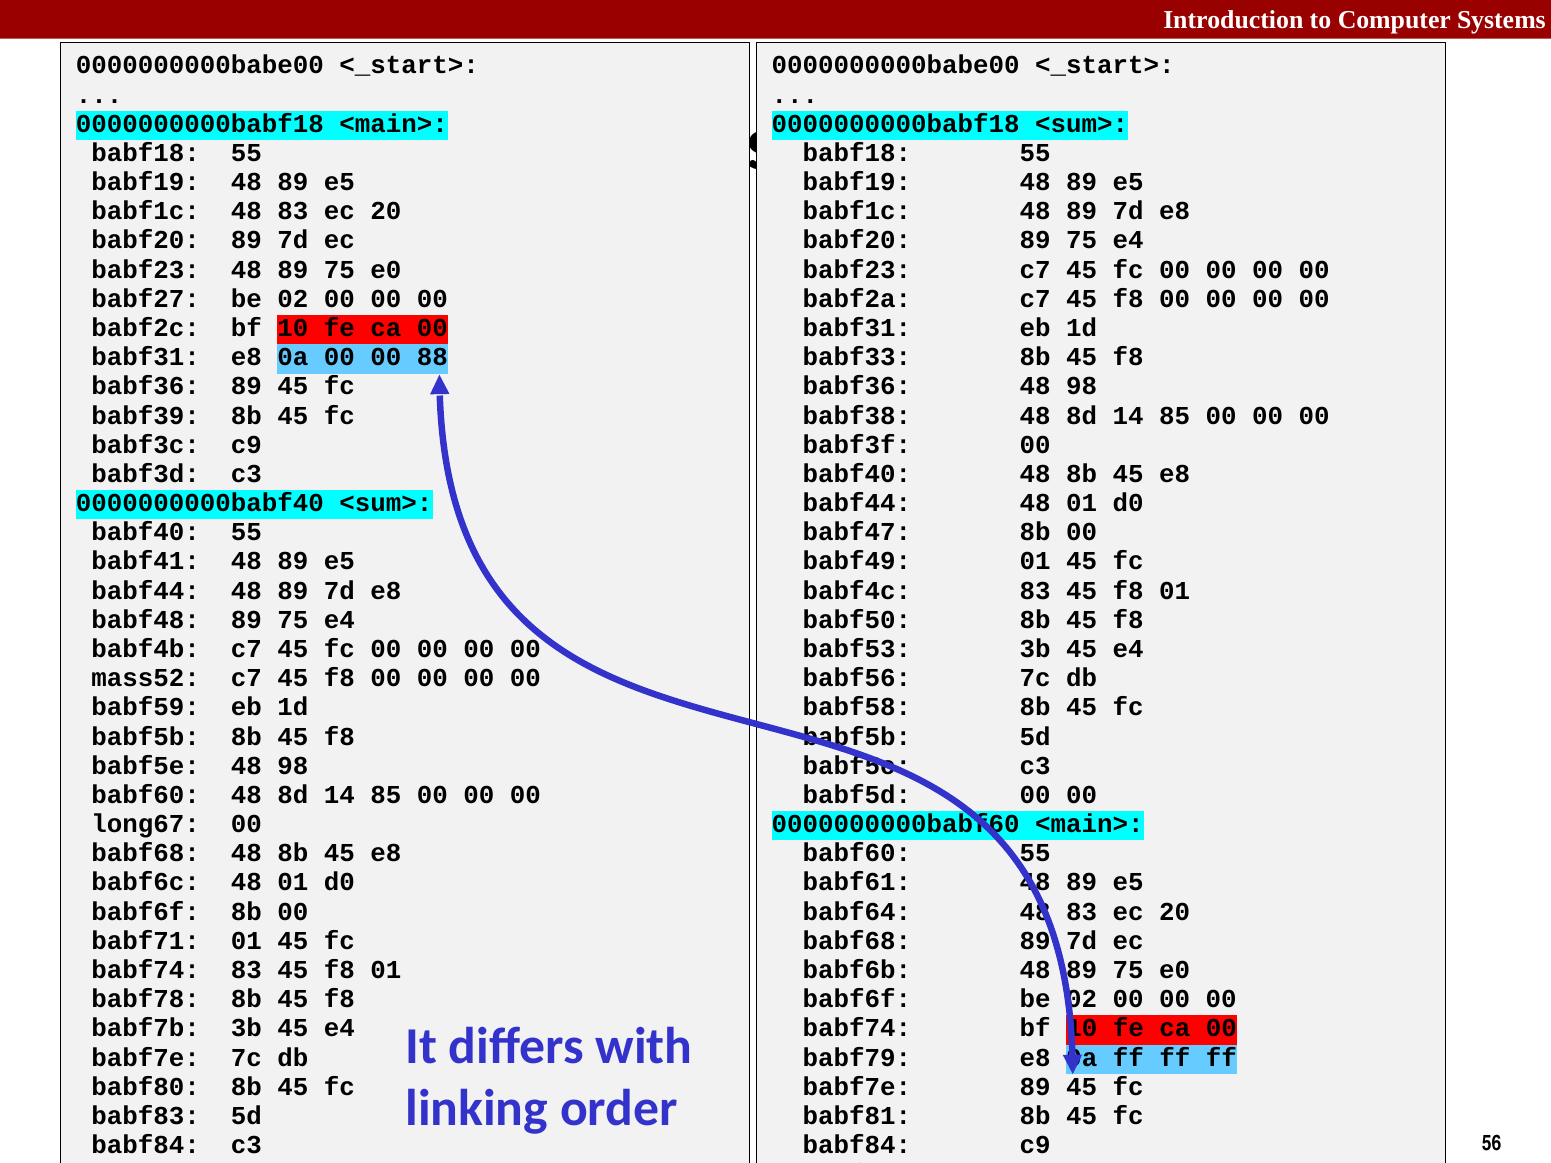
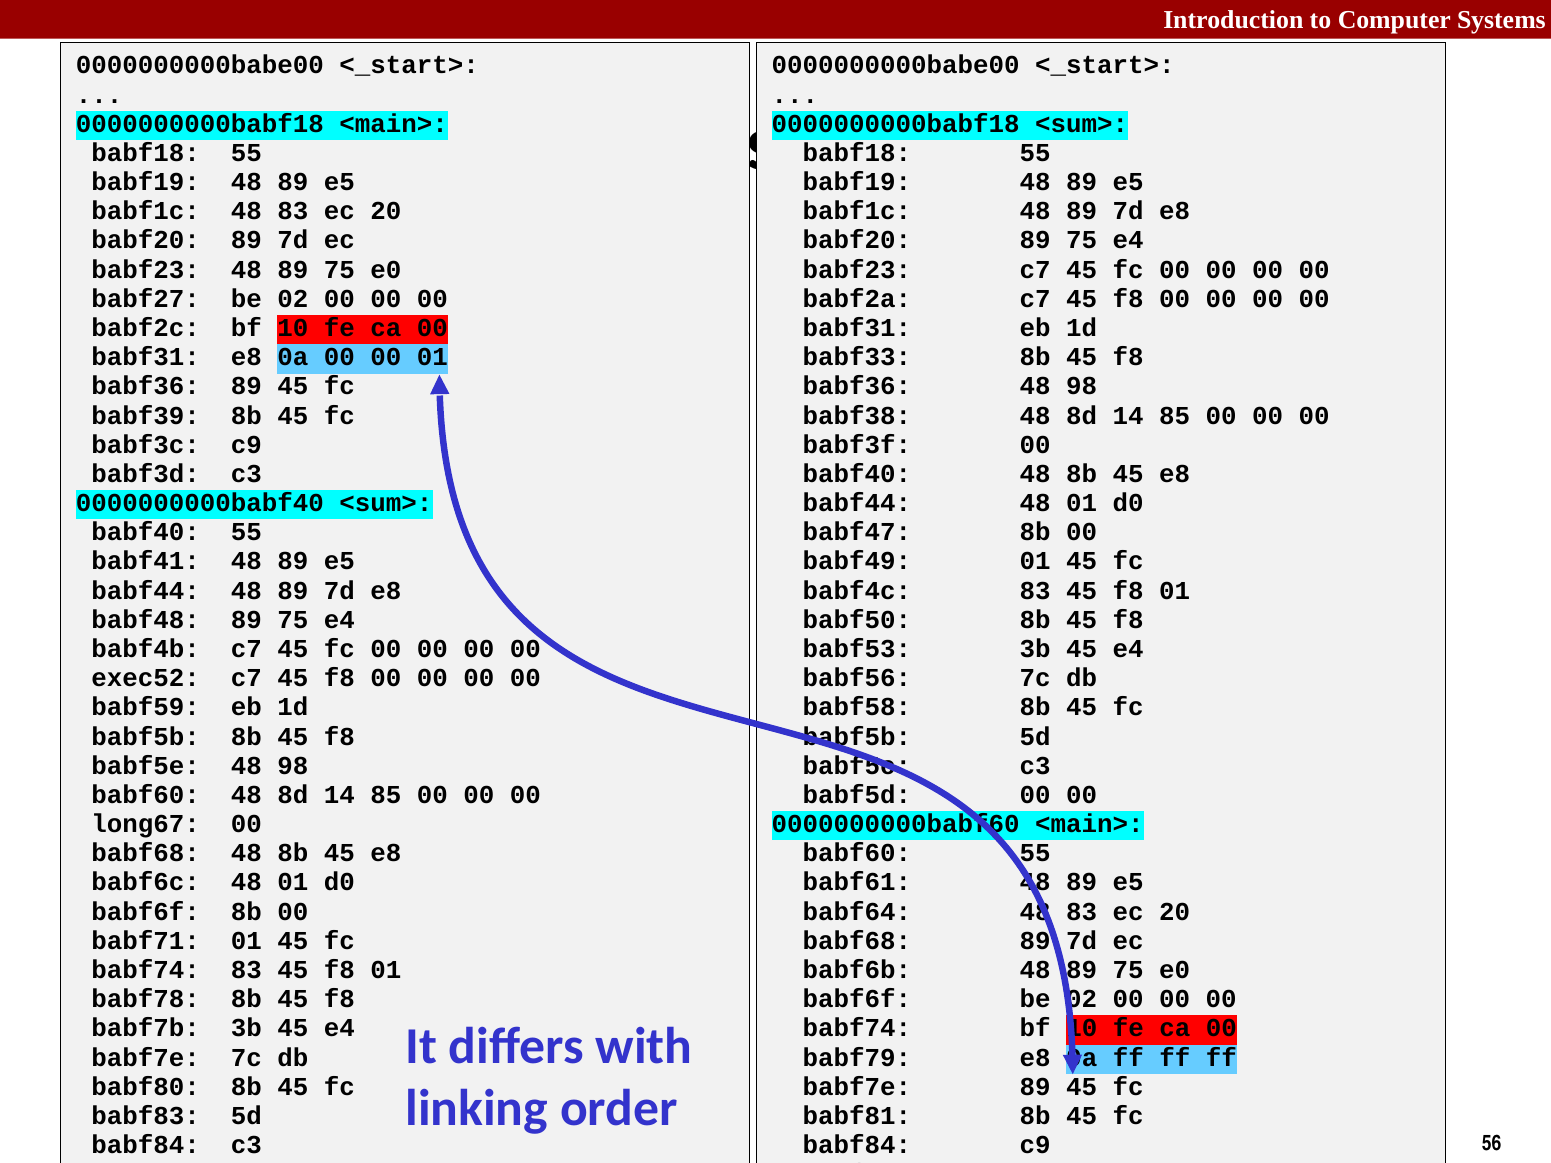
00 88: 88 -> 01 (432, 357)
mass52: mass52 -> exec52 (146, 678)
